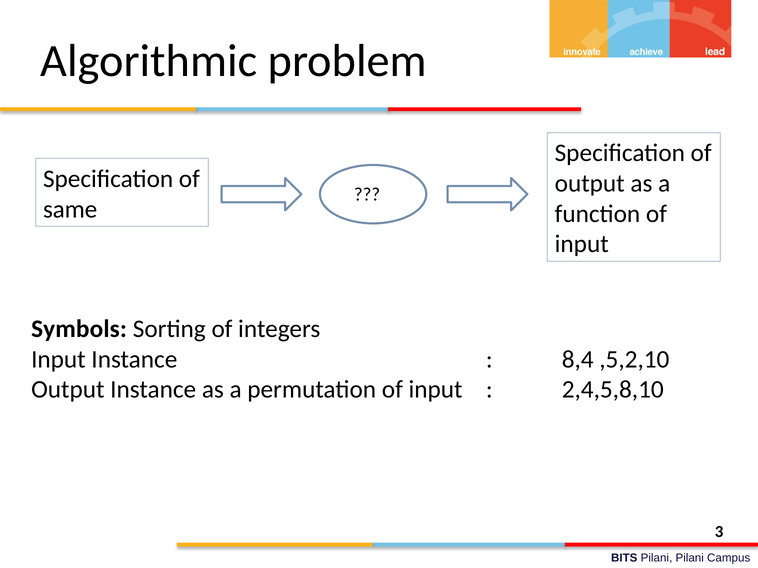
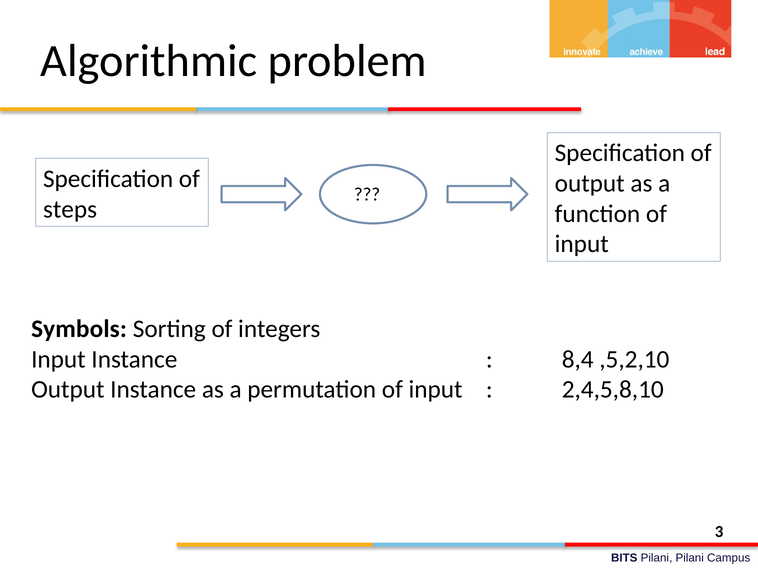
same: same -> steps (70, 210)
